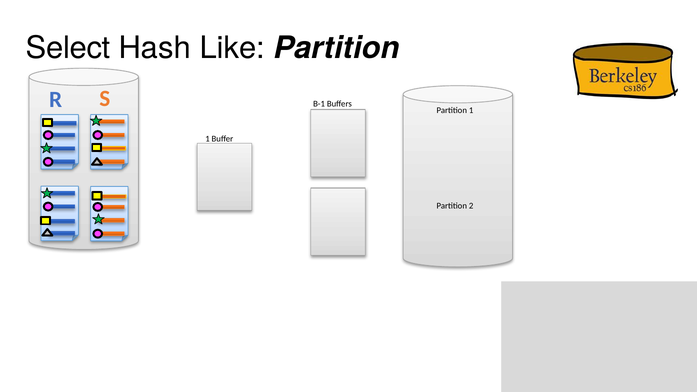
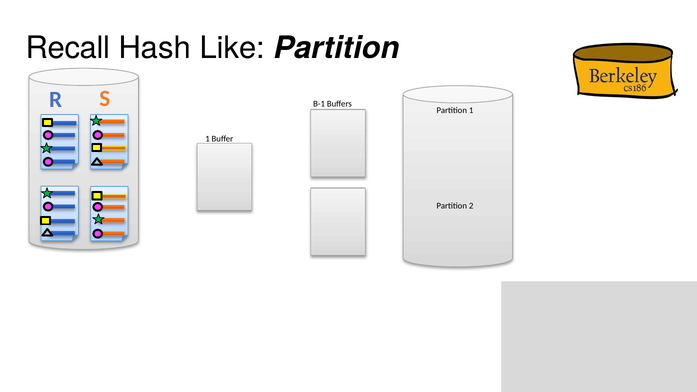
Select: Select -> Recall (68, 48)
